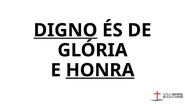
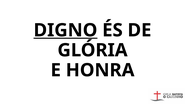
HONRA underline: present -> none (100, 70)
